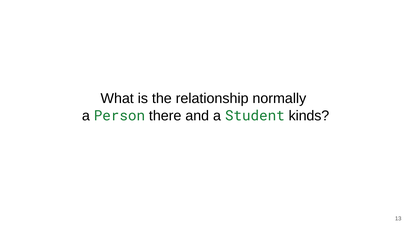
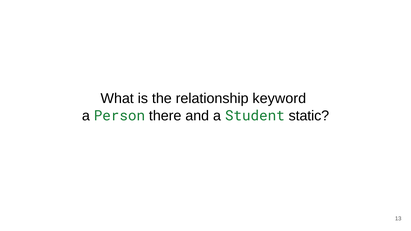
normally: normally -> keyword (279, 99)
kinds: kinds -> static (309, 116)
